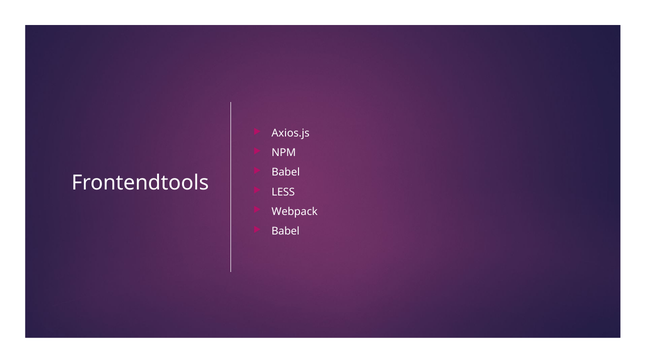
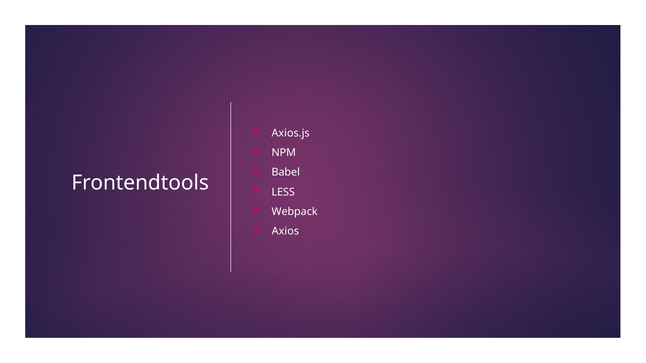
Babel: Babel -> Axios (285, 231)
